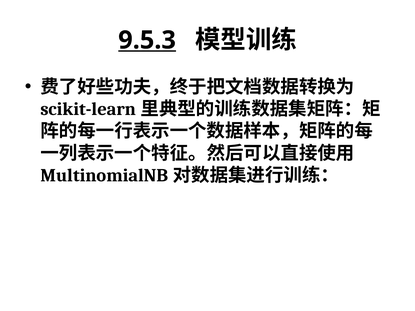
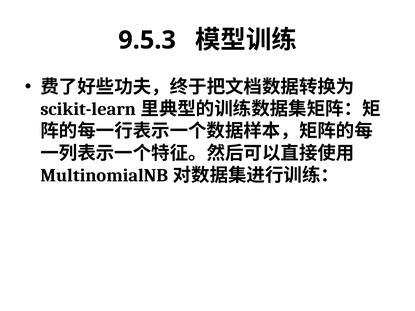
9.5.3 underline: present -> none (147, 40)
